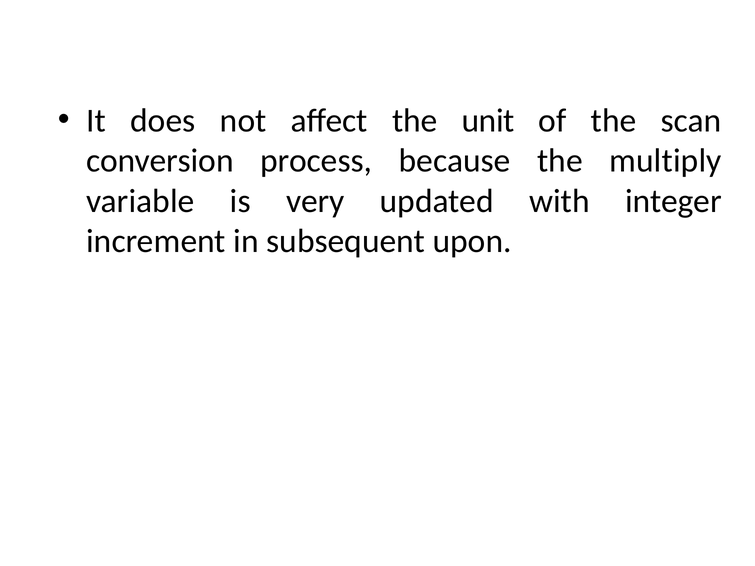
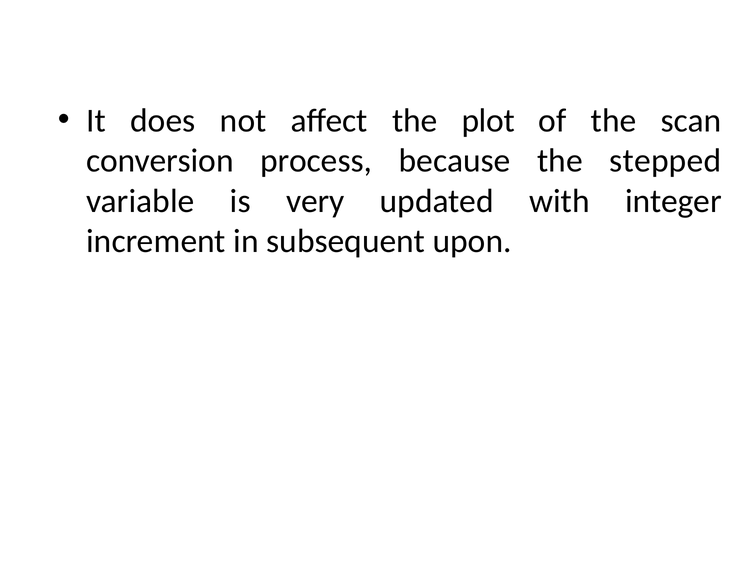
unit: unit -> plot (488, 121)
multiply: multiply -> stepped (665, 161)
